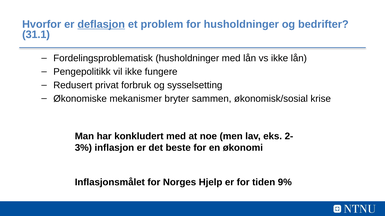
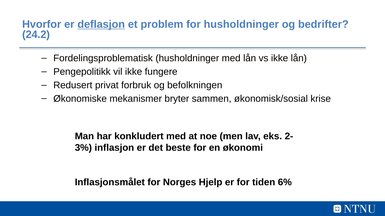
31.1: 31.1 -> 24.2 (36, 35)
sysselsetting: sysselsetting -> befolkningen (195, 85)
9%: 9% -> 6% (285, 183)
